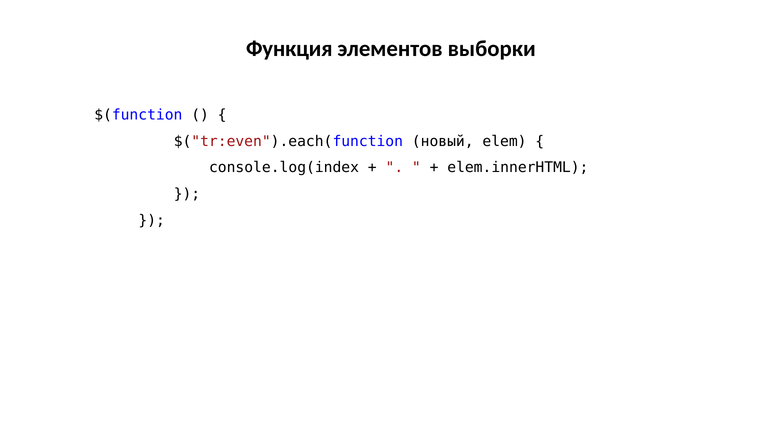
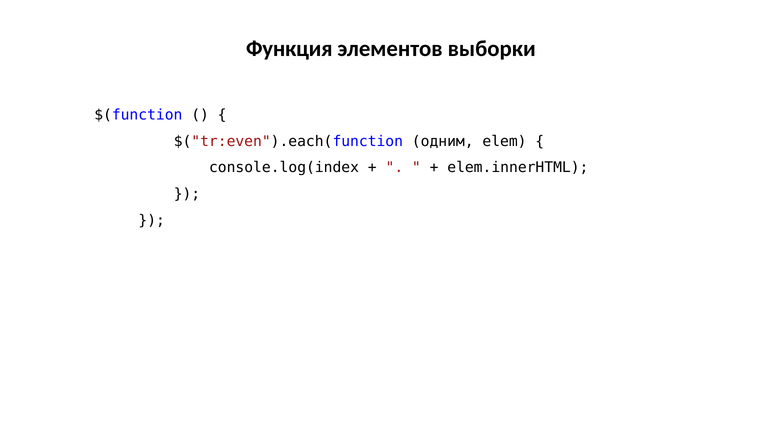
новый: новый -> одним (443, 141)
